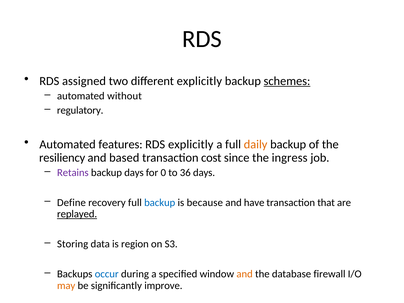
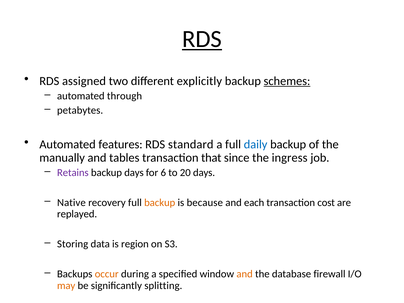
RDS underline: none -> present (202, 39)
without: without -> through (125, 96)
regulatory: regulatory -> petabytes (80, 110)
RDS explicitly: explicitly -> standard (191, 144)
daily colour: orange -> blue (256, 144)
resiliency: resiliency -> manually (62, 158)
based: based -> tables (124, 158)
cost: cost -> that (211, 158)
0: 0 -> 6 (163, 173)
36: 36 -> 20 (185, 173)
Define: Define -> Native (71, 203)
backup colour: blue -> orange (160, 203)
have: have -> each (254, 203)
that: that -> cost (326, 203)
replayed underline: present -> none (77, 214)
occur colour: blue -> orange (107, 274)
improve: improve -> splitting (163, 286)
